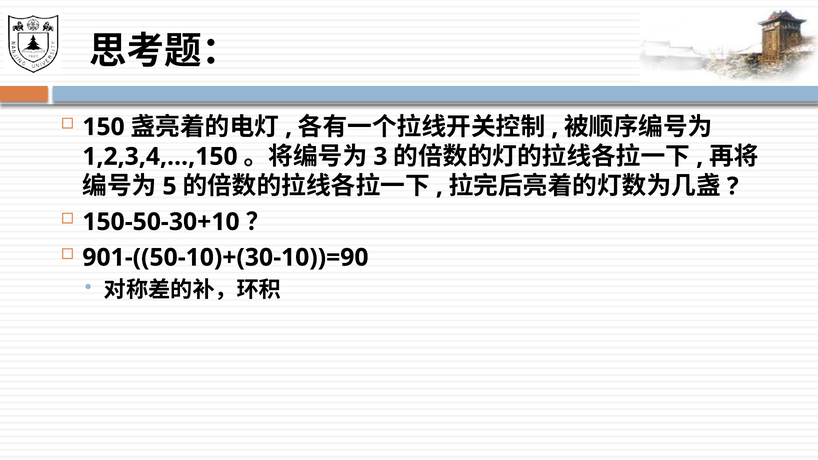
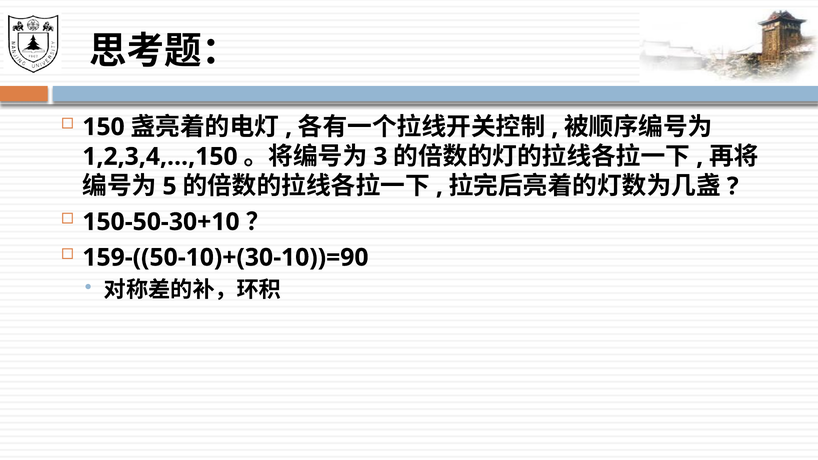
901-((50-10)+(30-10))=90: 901-((50-10)+(30-10))=90 -> 159-((50-10)+(30-10))=90 (225, 258)
